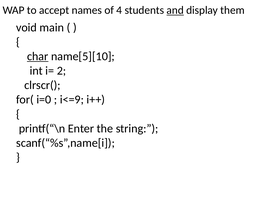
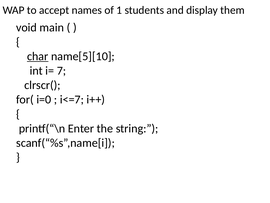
4: 4 -> 1 (119, 10)
and underline: present -> none (175, 10)
2: 2 -> 7 (61, 71)
i<=9: i<=9 -> i<=7 (72, 99)
